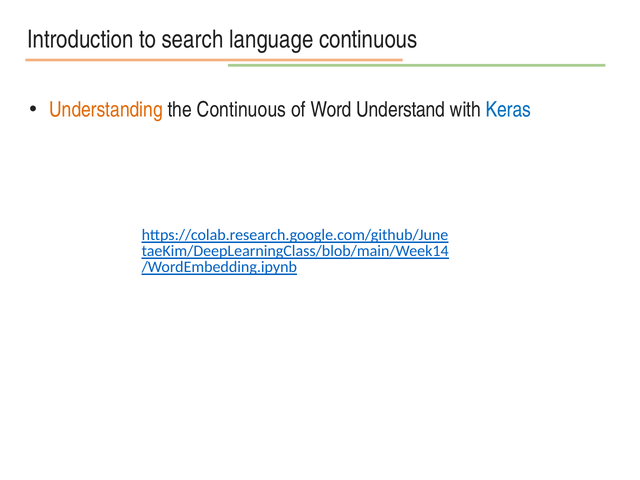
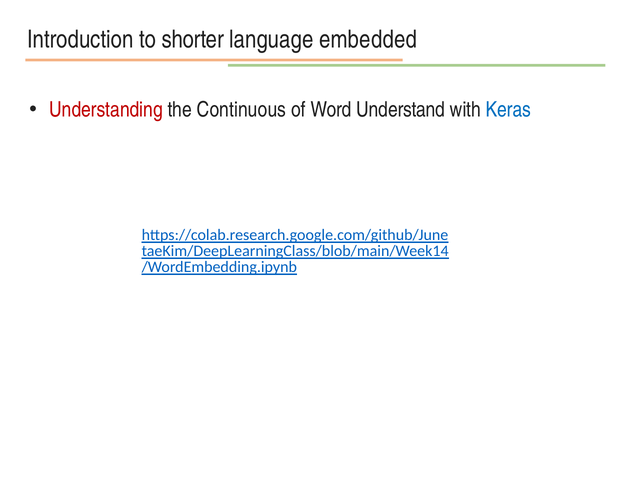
search: search -> shorter (193, 40)
language continuous: continuous -> embedded (368, 40)
Understanding colour: orange -> red (106, 110)
